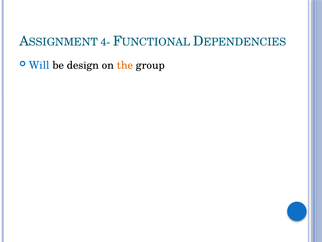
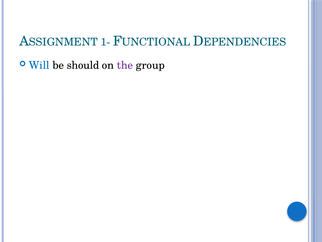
4-: 4- -> 1- (105, 42)
design: design -> should (83, 65)
the colour: orange -> purple (125, 65)
